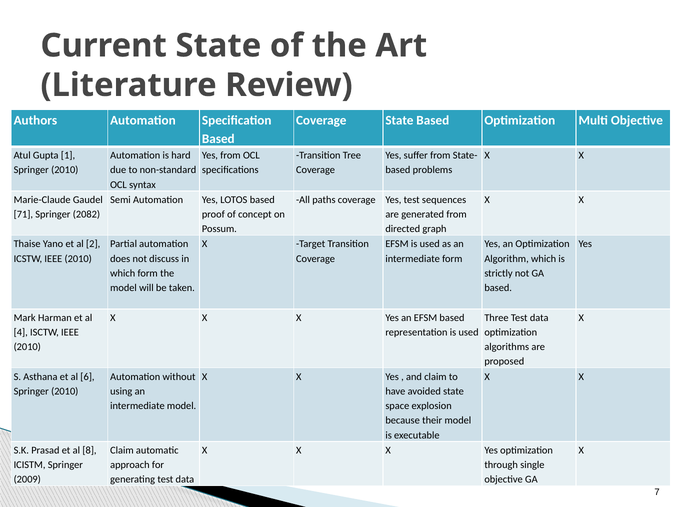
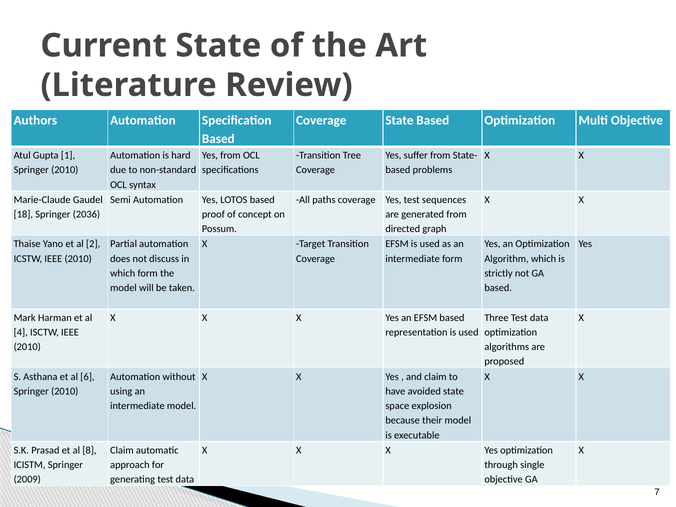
71: 71 -> 18 (23, 214)
2082: 2082 -> 2036 (86, 214)
